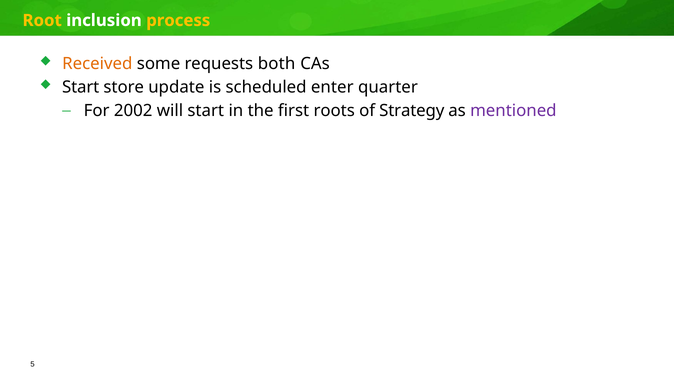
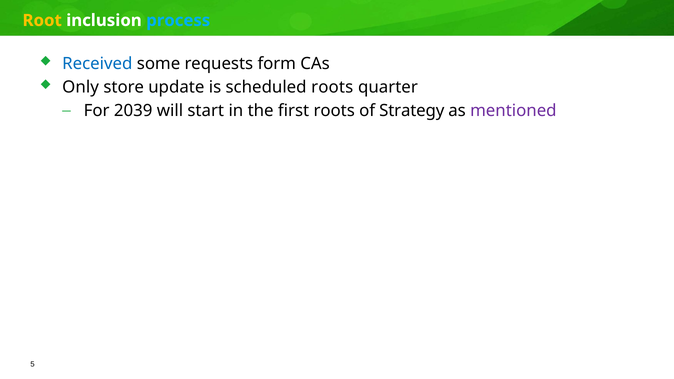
process colour: yellow -> light blue (178, 20)
Received colour: orange -> blue (97, 64)
both: both -> form (277, 64)
Start: Start -> Only (81, 87)
scheduled enter: enter -> roots (332, 87)
2002: 2002 -> 2039 (133, 111)
